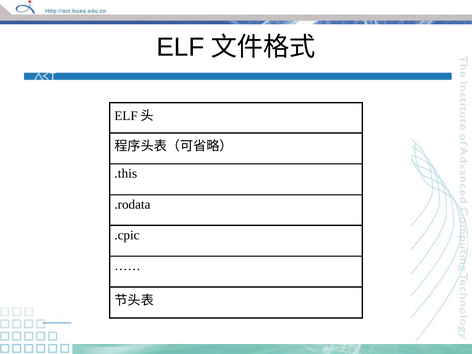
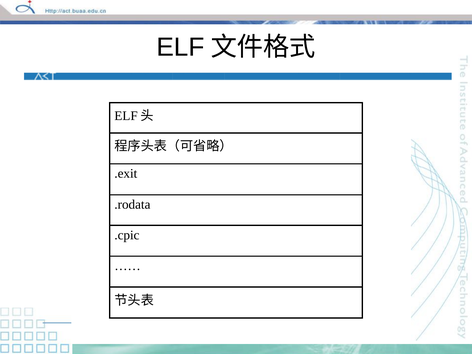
.this: .this -> .exit (126, 174)
